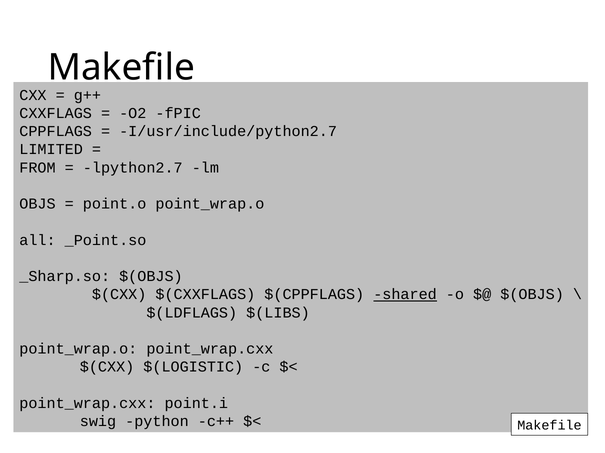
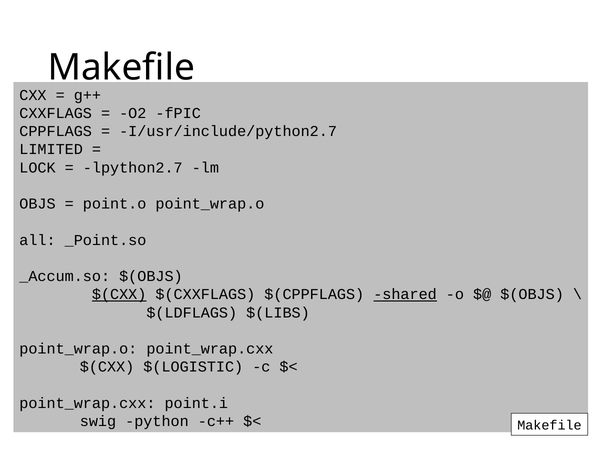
FROM: FROM -> LOCK (37, 168)
_Sharp.so: _Sharp.so -> _Accum.so (65, 277)
$(CXX underline: none -> present (119, 295)
